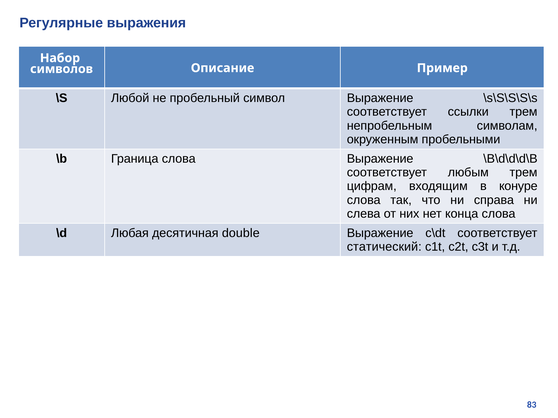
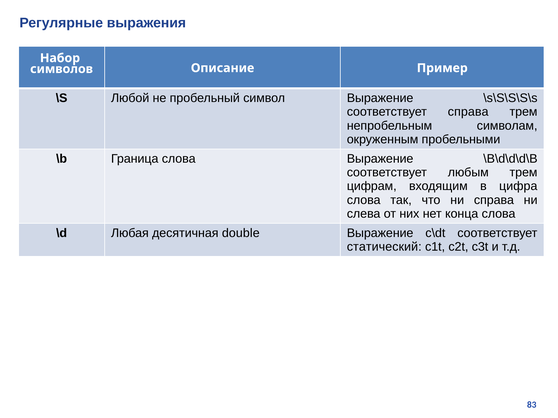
соответствует ссылки: ссылки -> справа (468, 112)
конуре: конуре -> цифра (518, 186)
